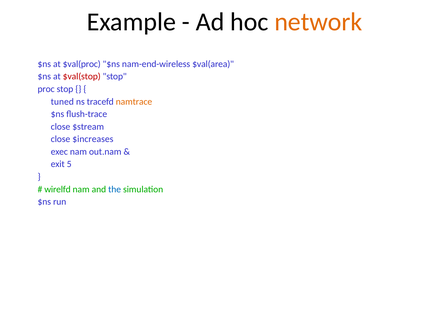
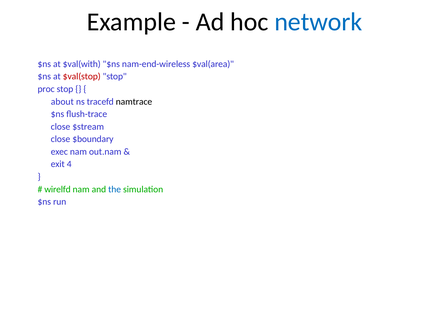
network colour: orange -> blue (318, 22)
$val(proc: $val(proc -> $val(with (82, 64)
tuned: tuned -> about (62, 101)
namtrace colour: orange -> black (134, 101)
$increases: $increases -> $boundary (93, 139)
5: 5 -> 4 (69, 164)
